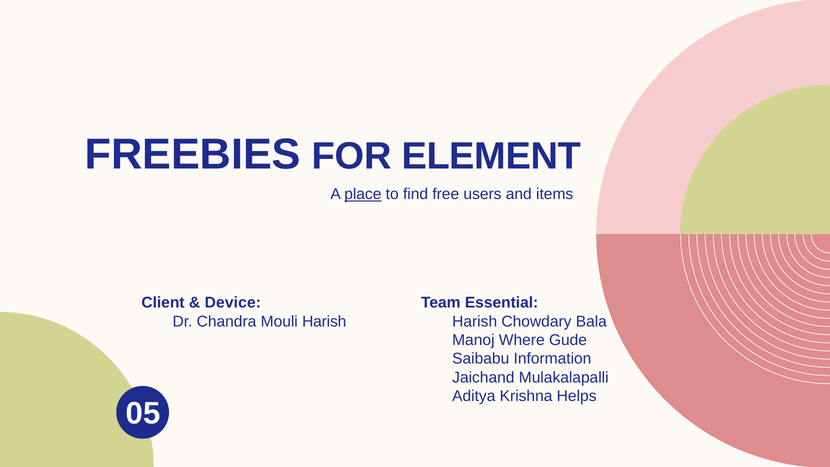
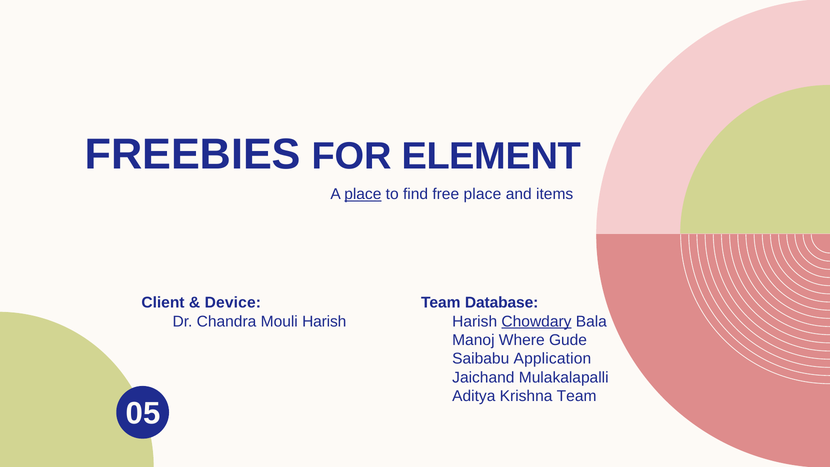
free users: users -> place (482, 194)
Essential: Essential -> Database (502, 303)
Chowdary underline: none -> present (536, 321)
Information: Information -> Application (552, 359)
Krishna Helps: Helps -> Team (577, 396)
